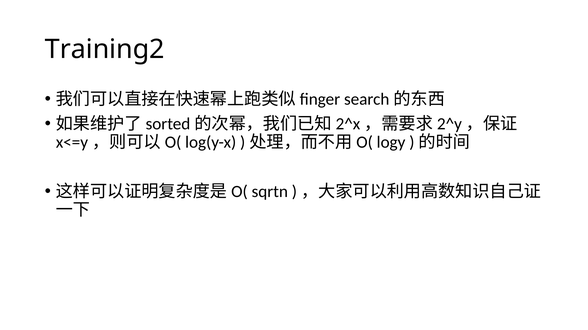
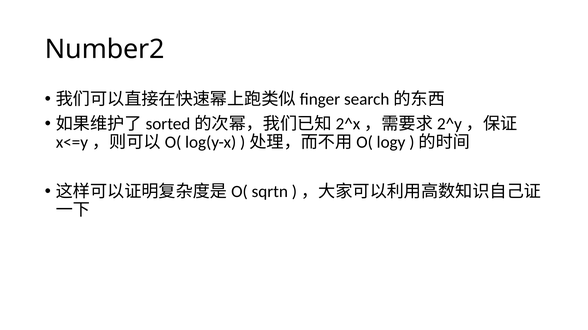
Training2: Training2 -> Number2 (105, 49)
